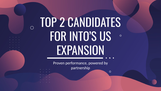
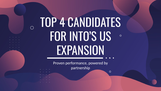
2: 2 -> 4 (62, 23)
